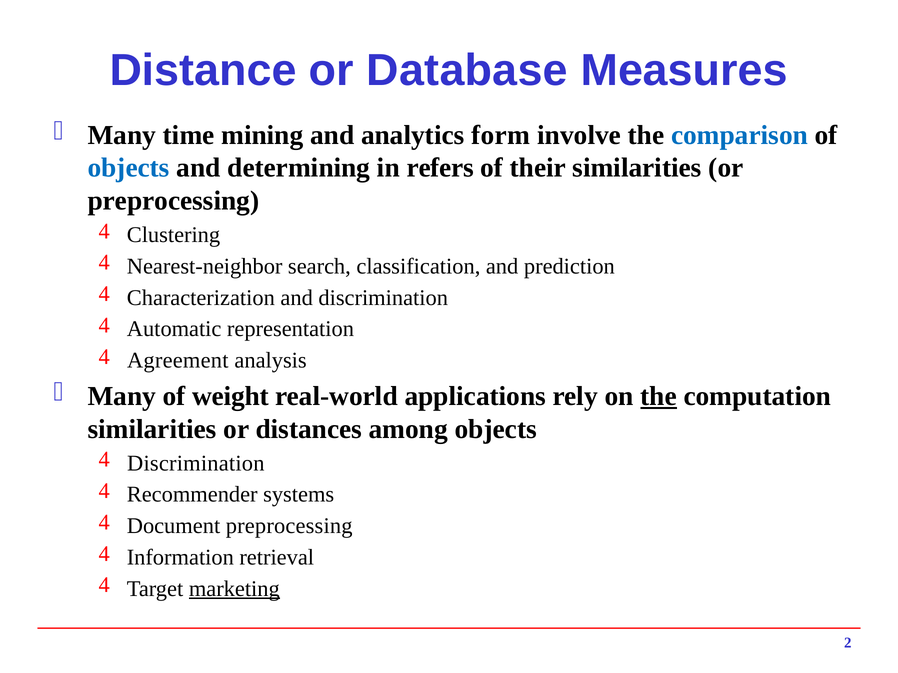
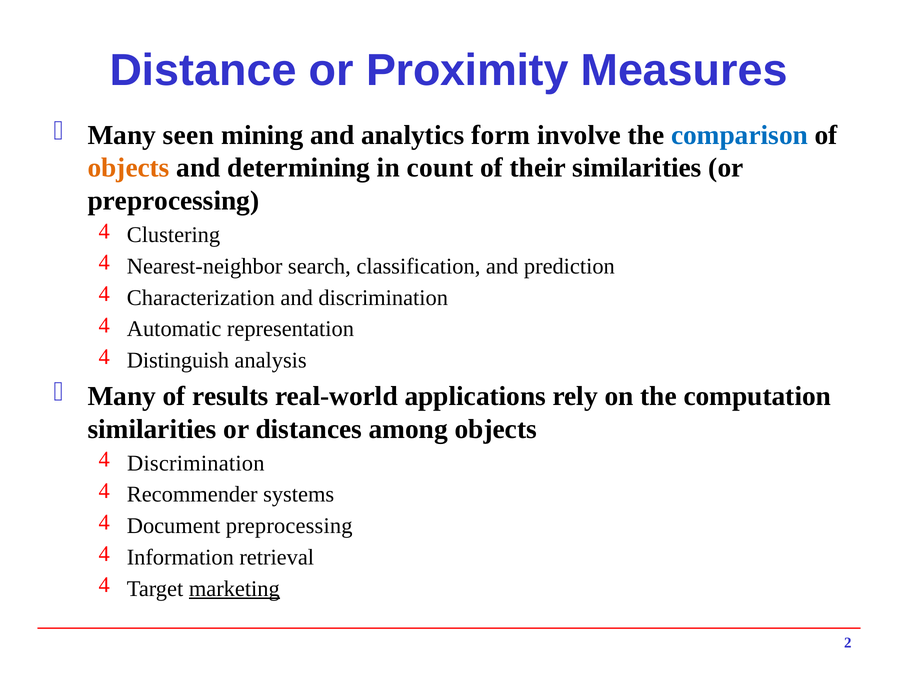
Database: Database -> Proximity (467, 70)
time: time -> seen (189, 135)
objects colour: blue -> orange (129, 168)
refers: refers -> count (440, 168)
Agreement: Agreement -> Distinguish (178, 361)
weight: weight -> results (231, 396)
the underline: present -> none (659, 396)
